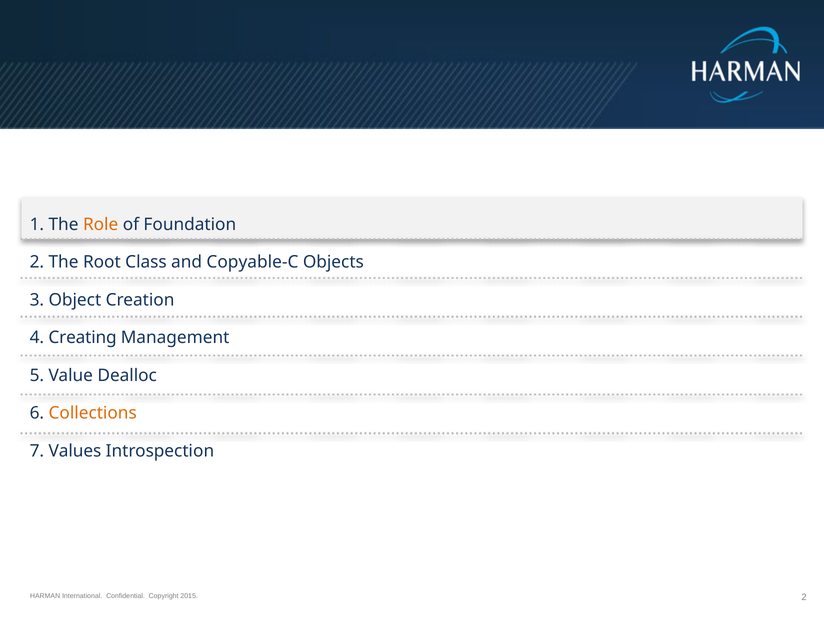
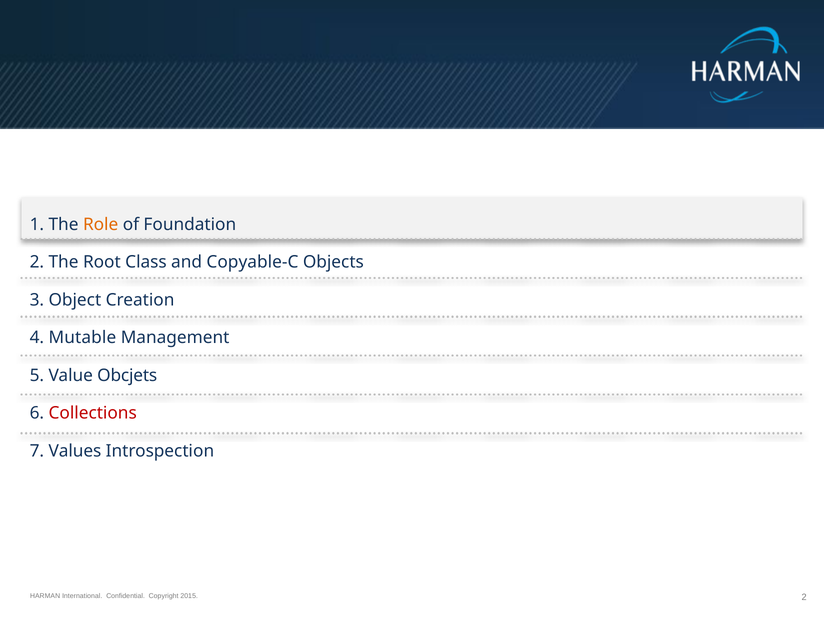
Creating: Creating -> Mutable (82, 338)
Dealloc: Dealloc -> Obcjets (127, 375)
Collections colour: orange -> red (93, 413)
